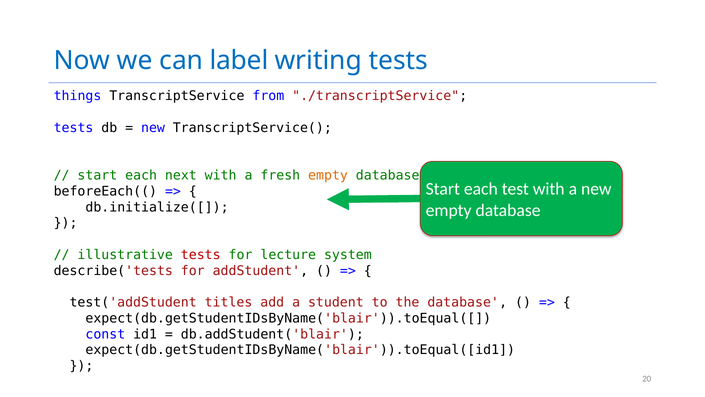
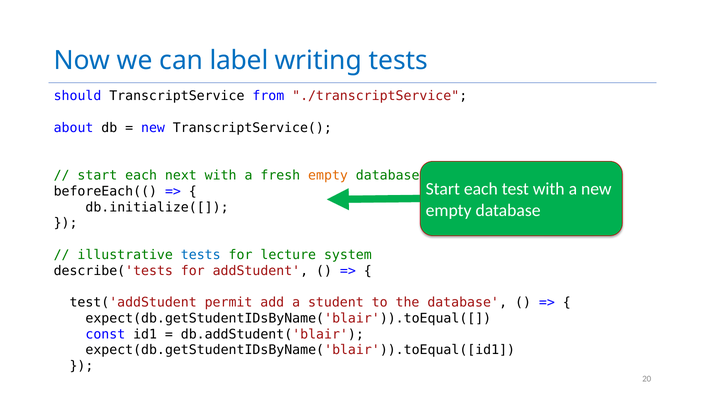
things: things -> should (78, 96)
tests: tests -> about (74, 128)
tests colour: red -> blue (201, 255)
titles: titles -> permit (229, 302)
